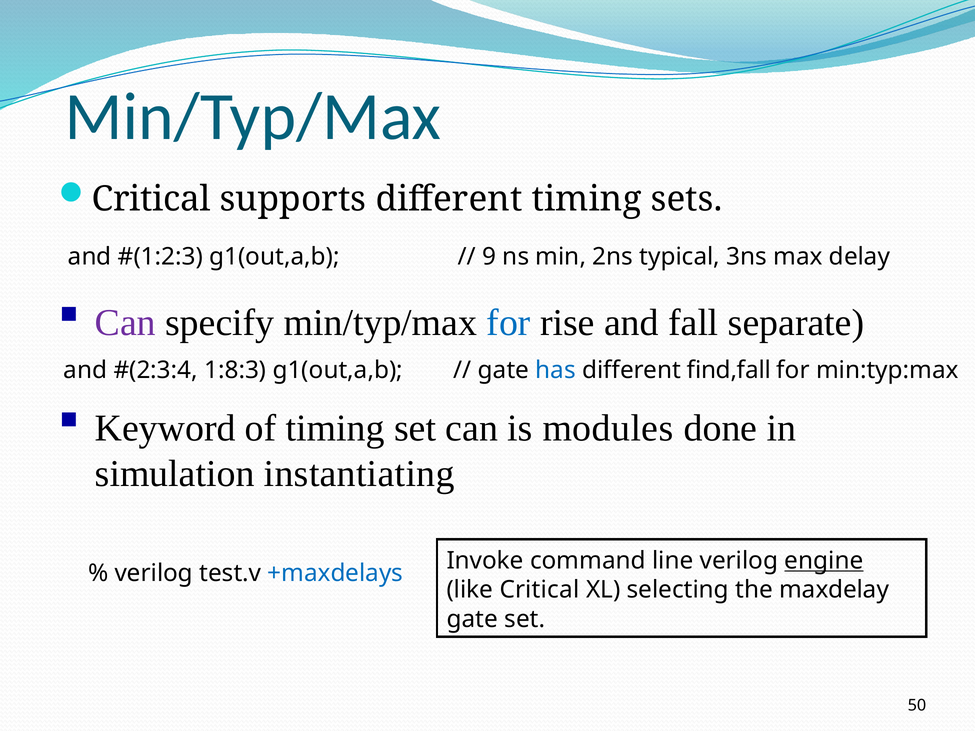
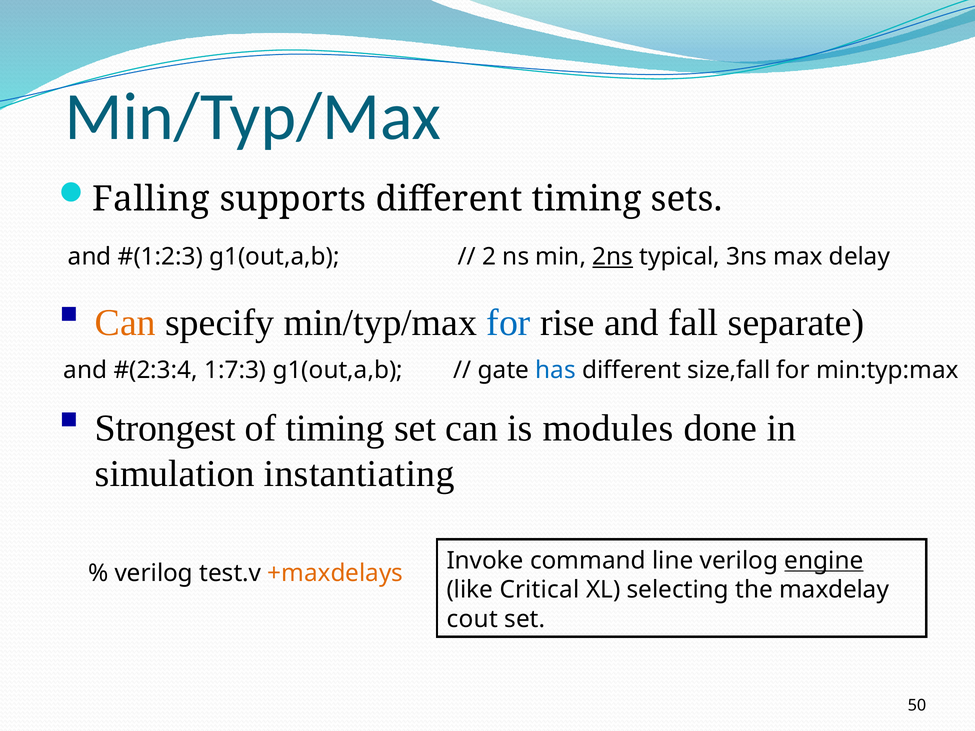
Critical: Critical -> Falling (151, 199)
9: 9 -> 2 (489, 257)
2ns underline: none -> present (613, 257)
Can colour: purple -> orange (125, 323)
1:8:3: 1:8:3 -> 1:7:3 (235, 370)
find,fall: find,fall -> size,fall (729, 370)
Keyword: Keyword -> Strongest (165, 428)
+maxdelays colour: blue -> orange (335, 574)
gate: gate -> cout (472, 619)
